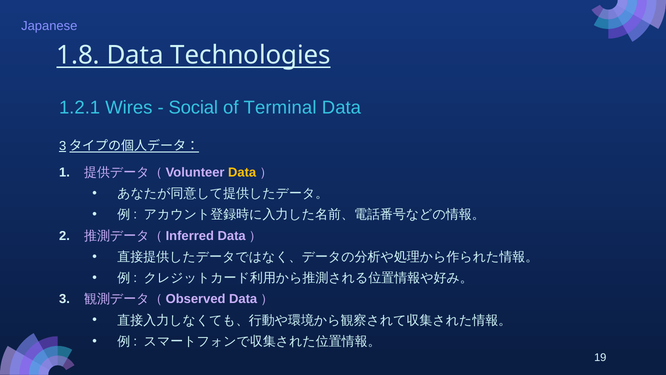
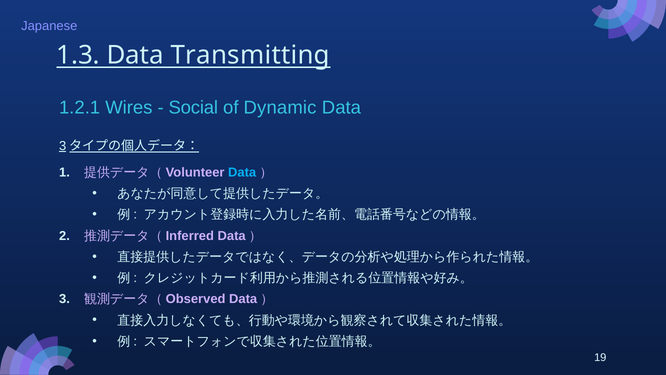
1.8: 1.8 -> 1.3 (78, 55)
Technologies: Technologies -> Transmitting (250, 55)
Terminal: Terminal -> Dynamic (280, 108)
Data colour: yellow -> light blue (242, 172)
